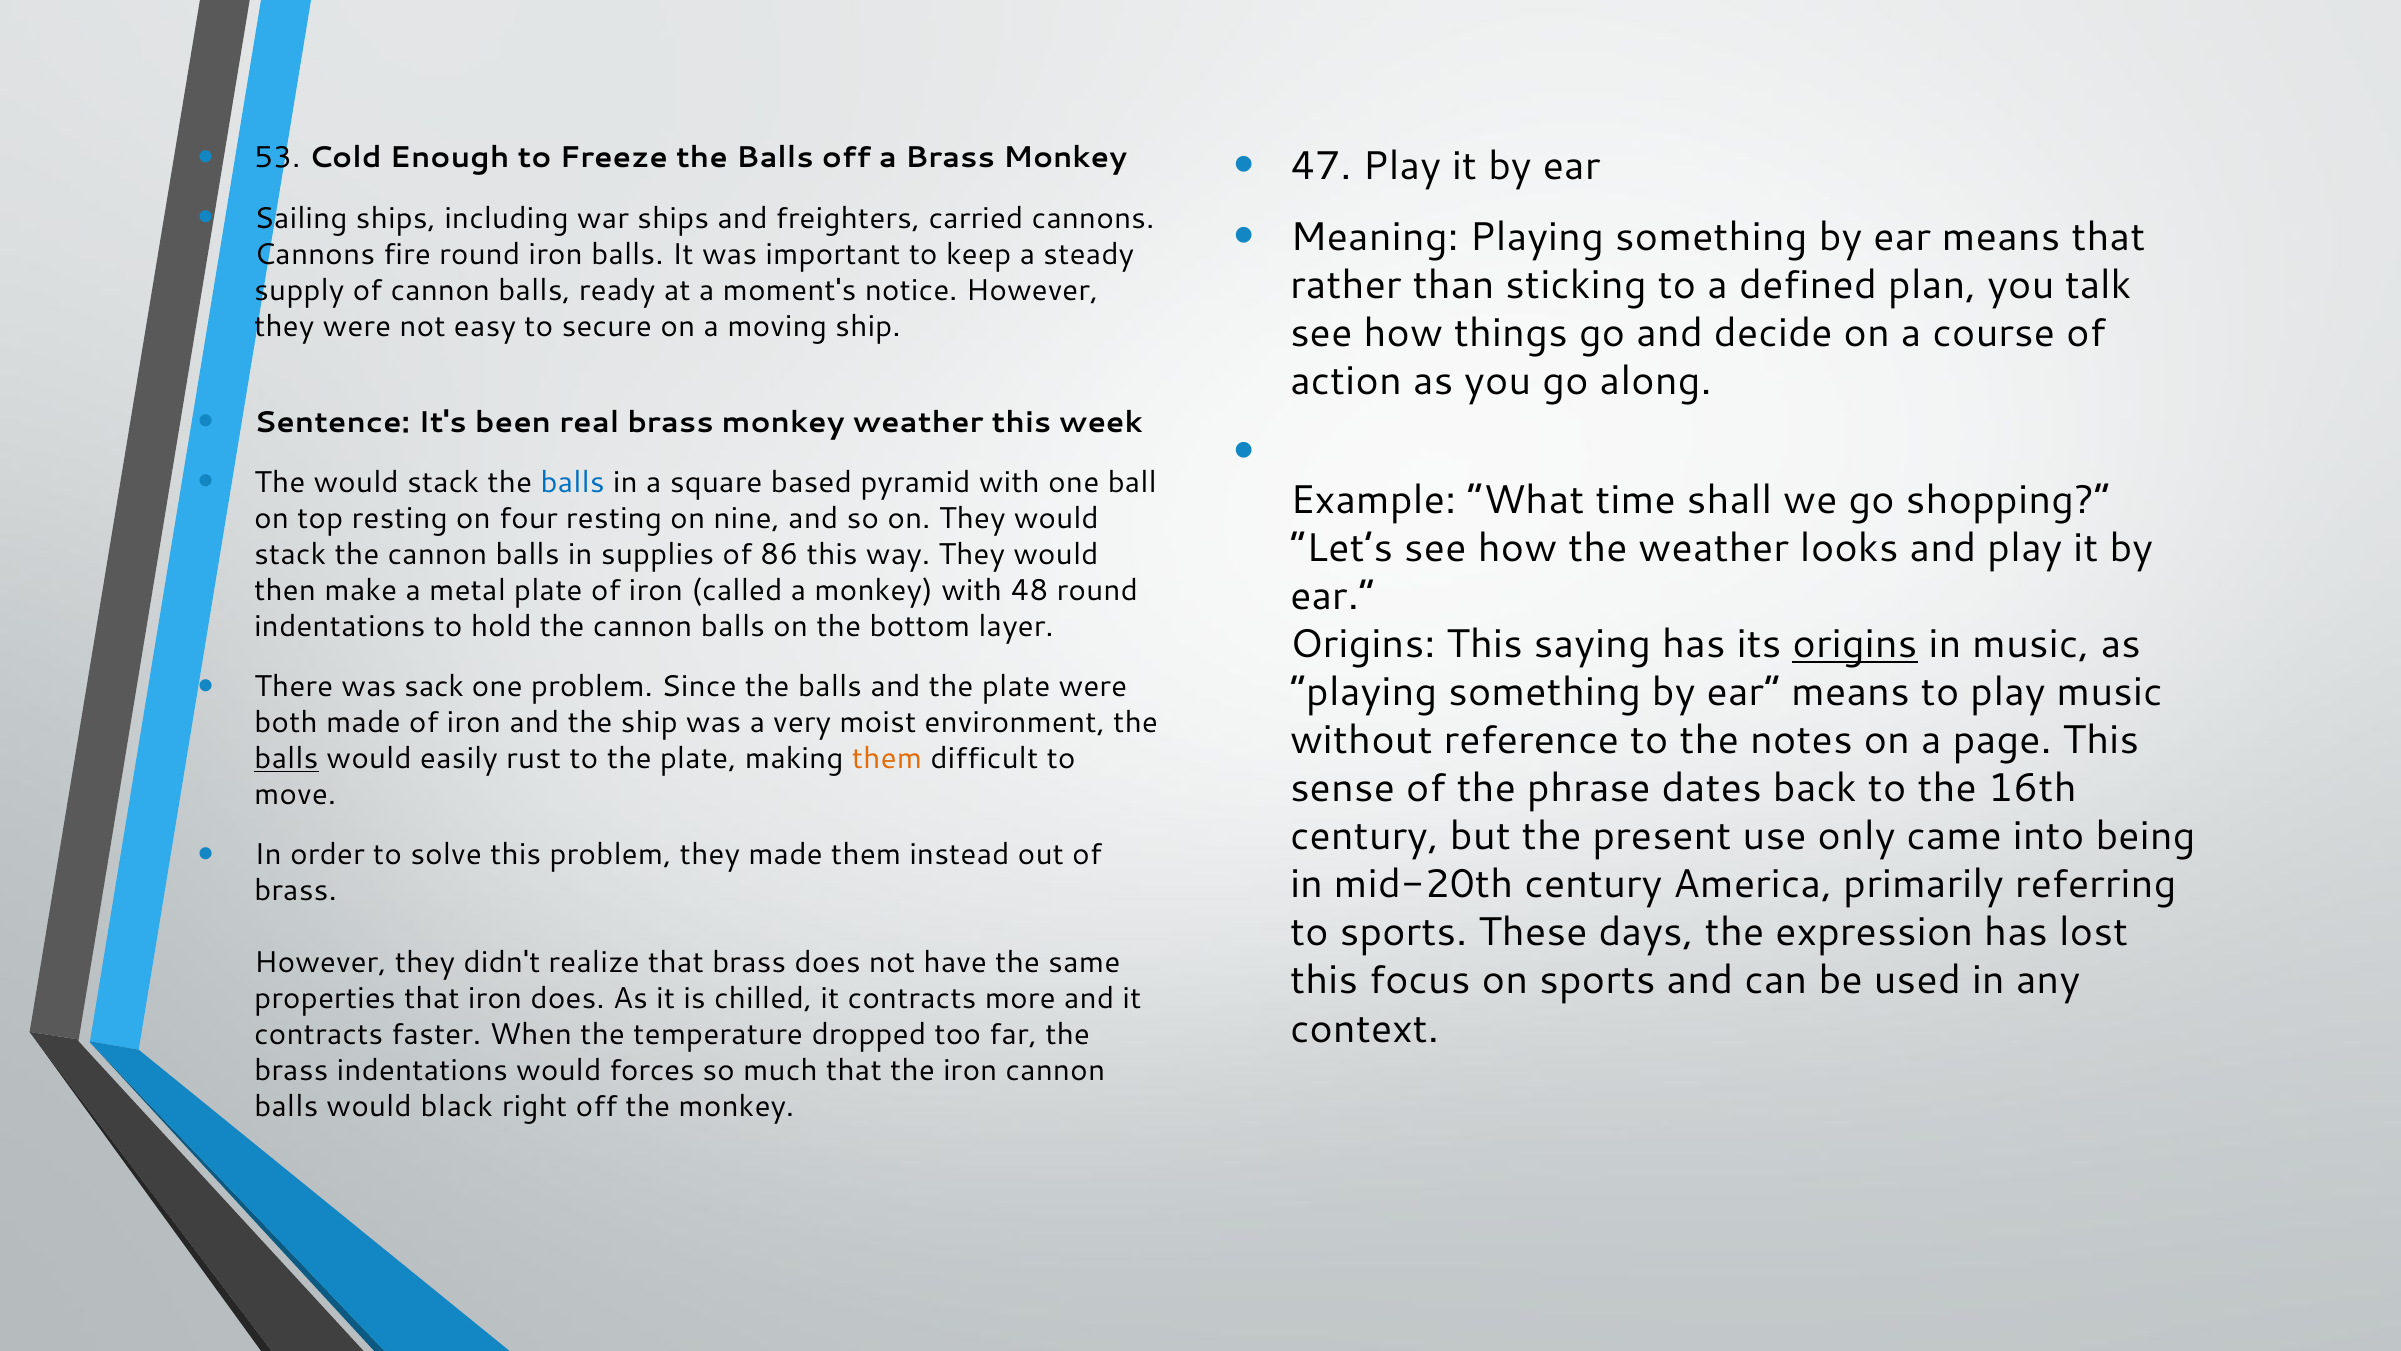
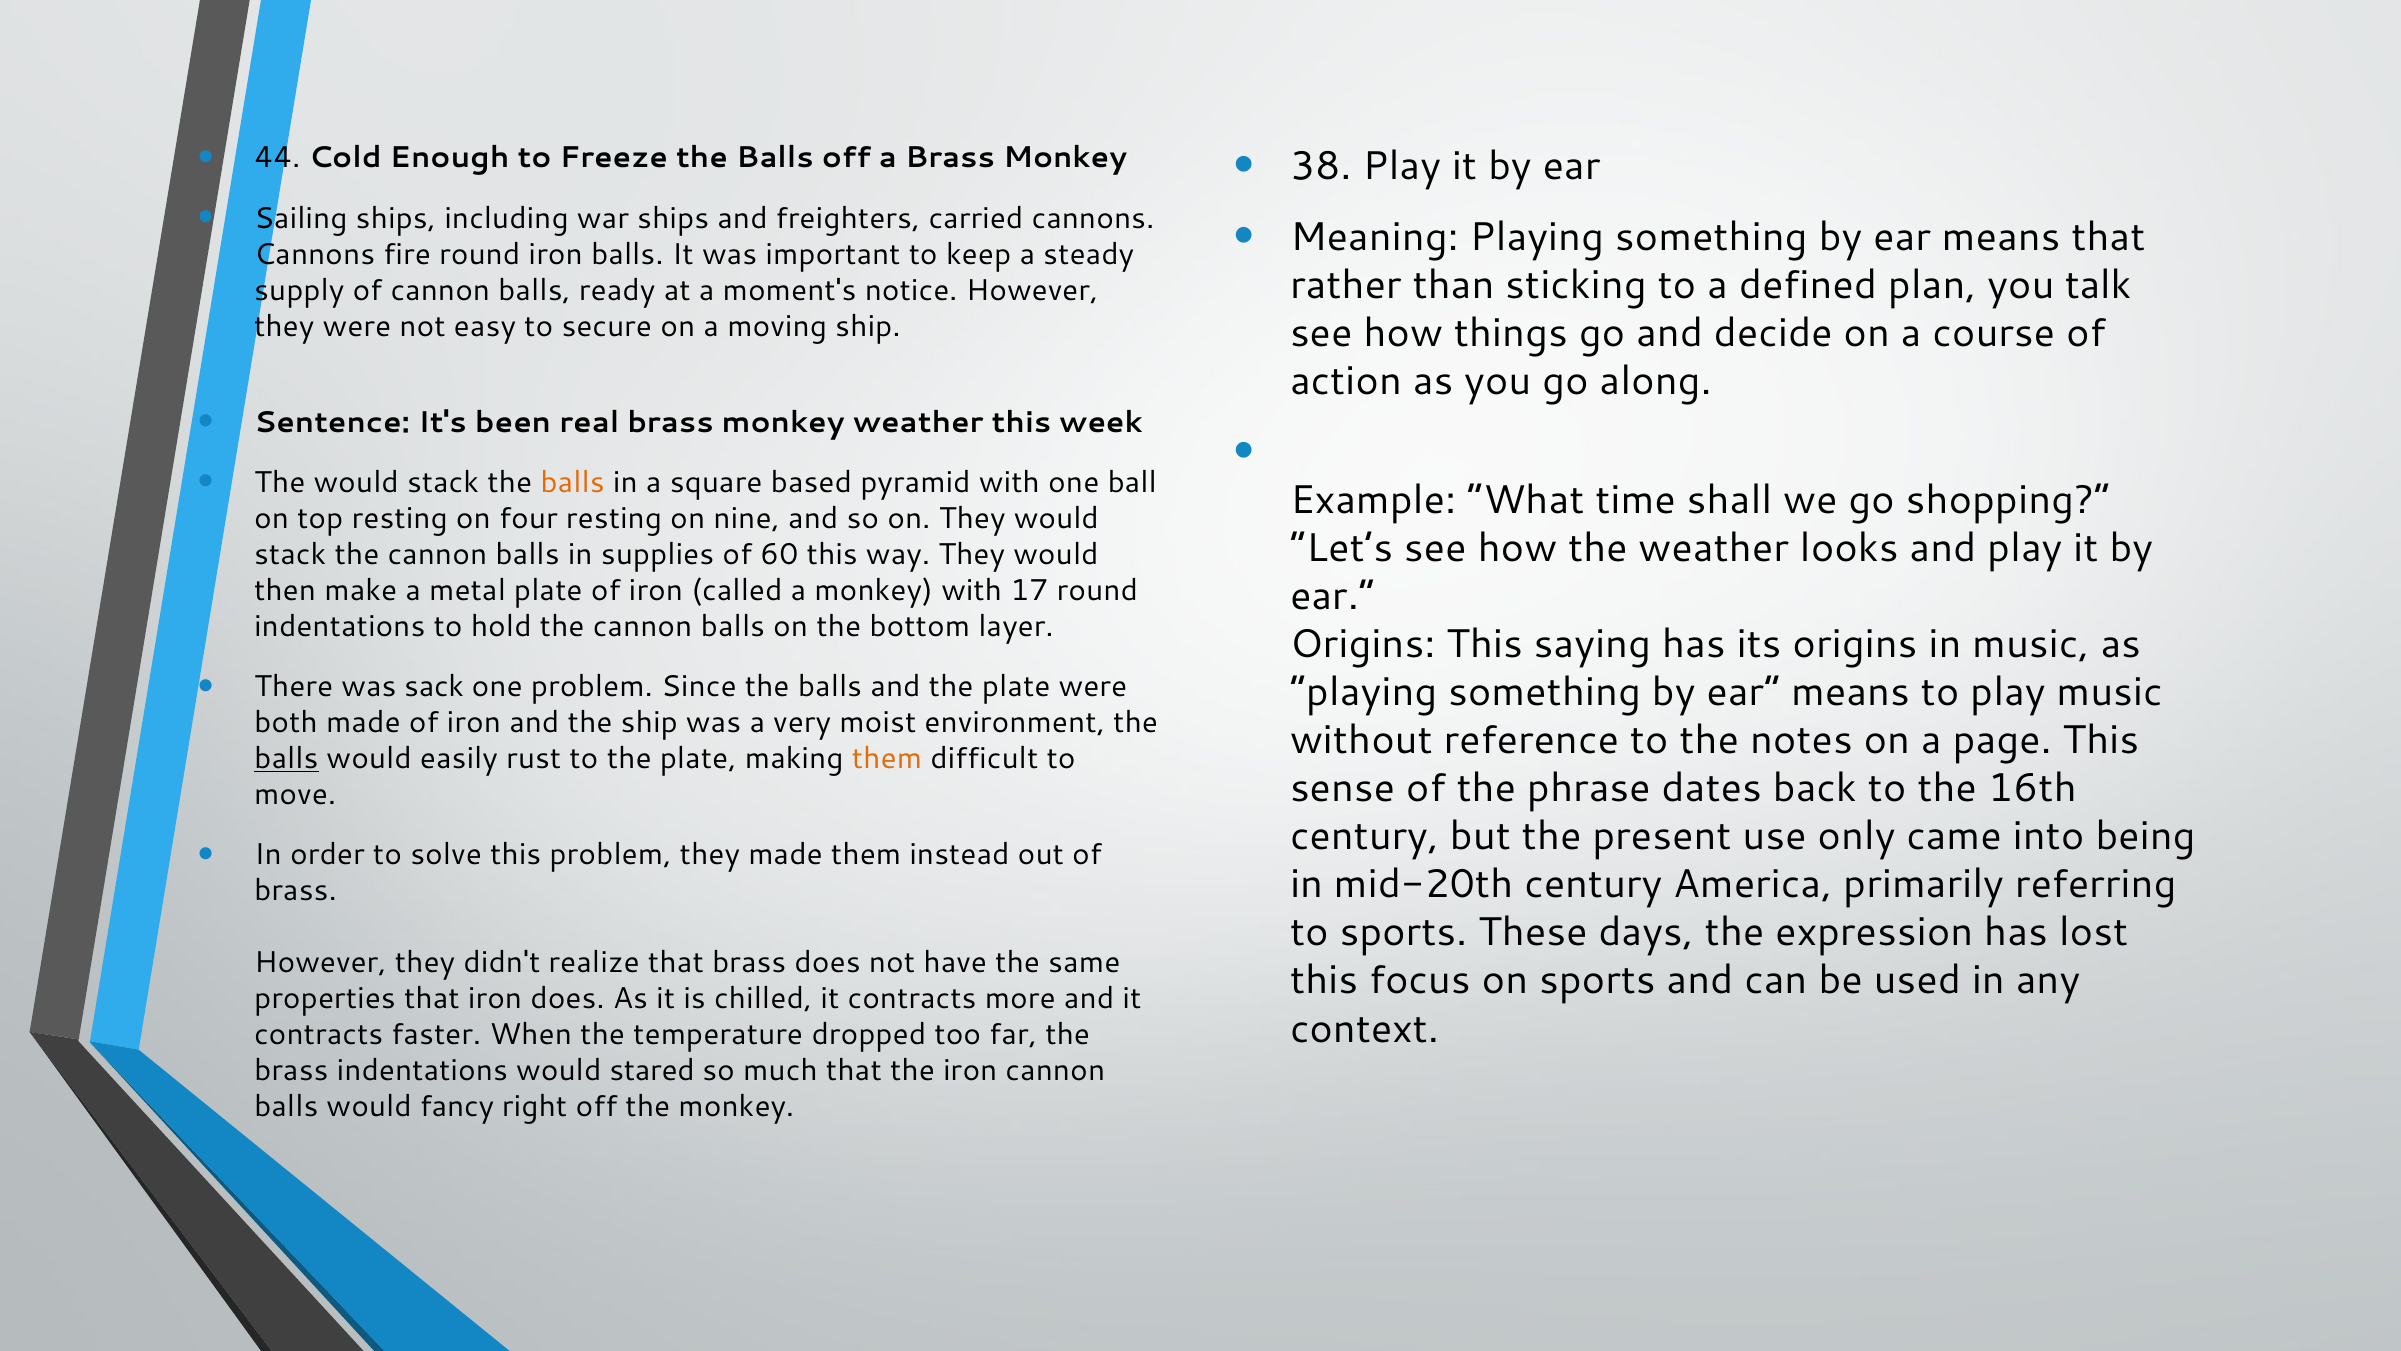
53: 53 -> 44 (277, 158)
47: 47 -> 38 (1321, 166)
balls colour: blue -> orange (573, 482)
86: 86 -> 60 (779, 554)
48: 48 -> 17 (1029, 590)
origins underline: present -> none (1855, 644)
forces: forces -> stared (652, 1070)
black: black -> fancy (457, 1106)
